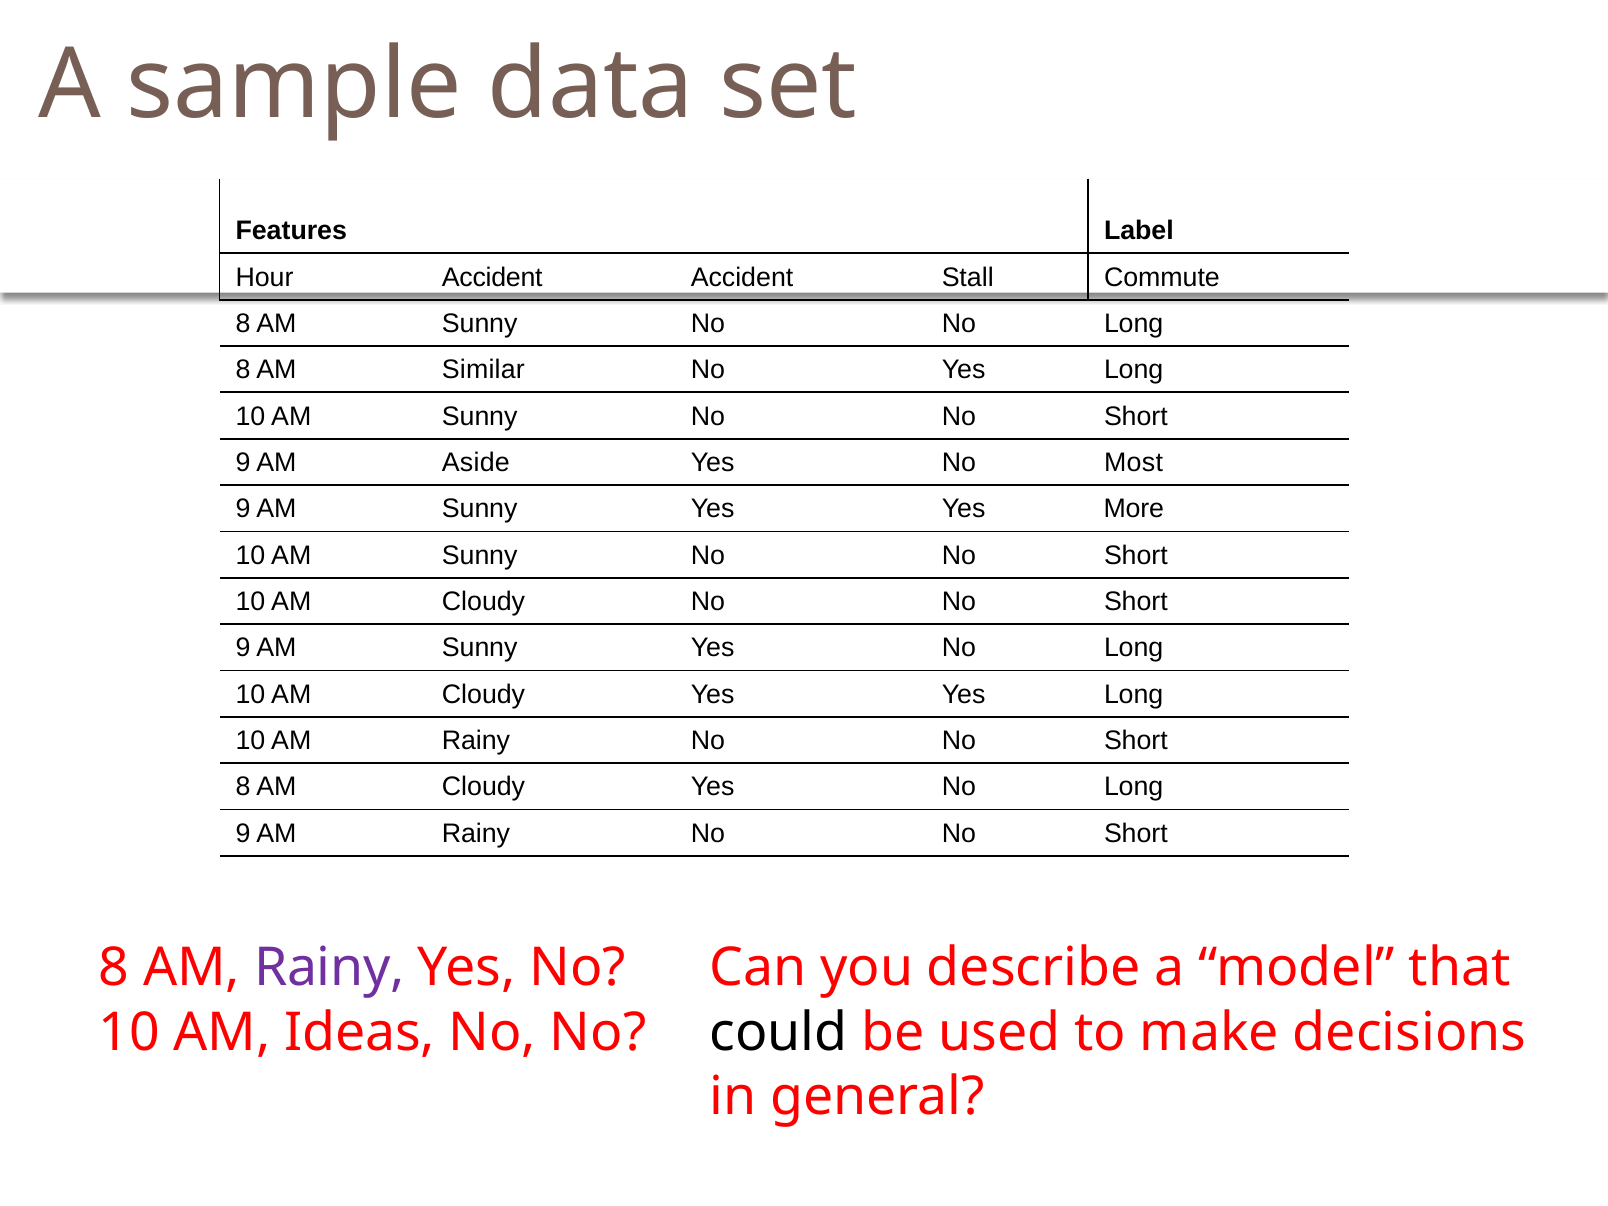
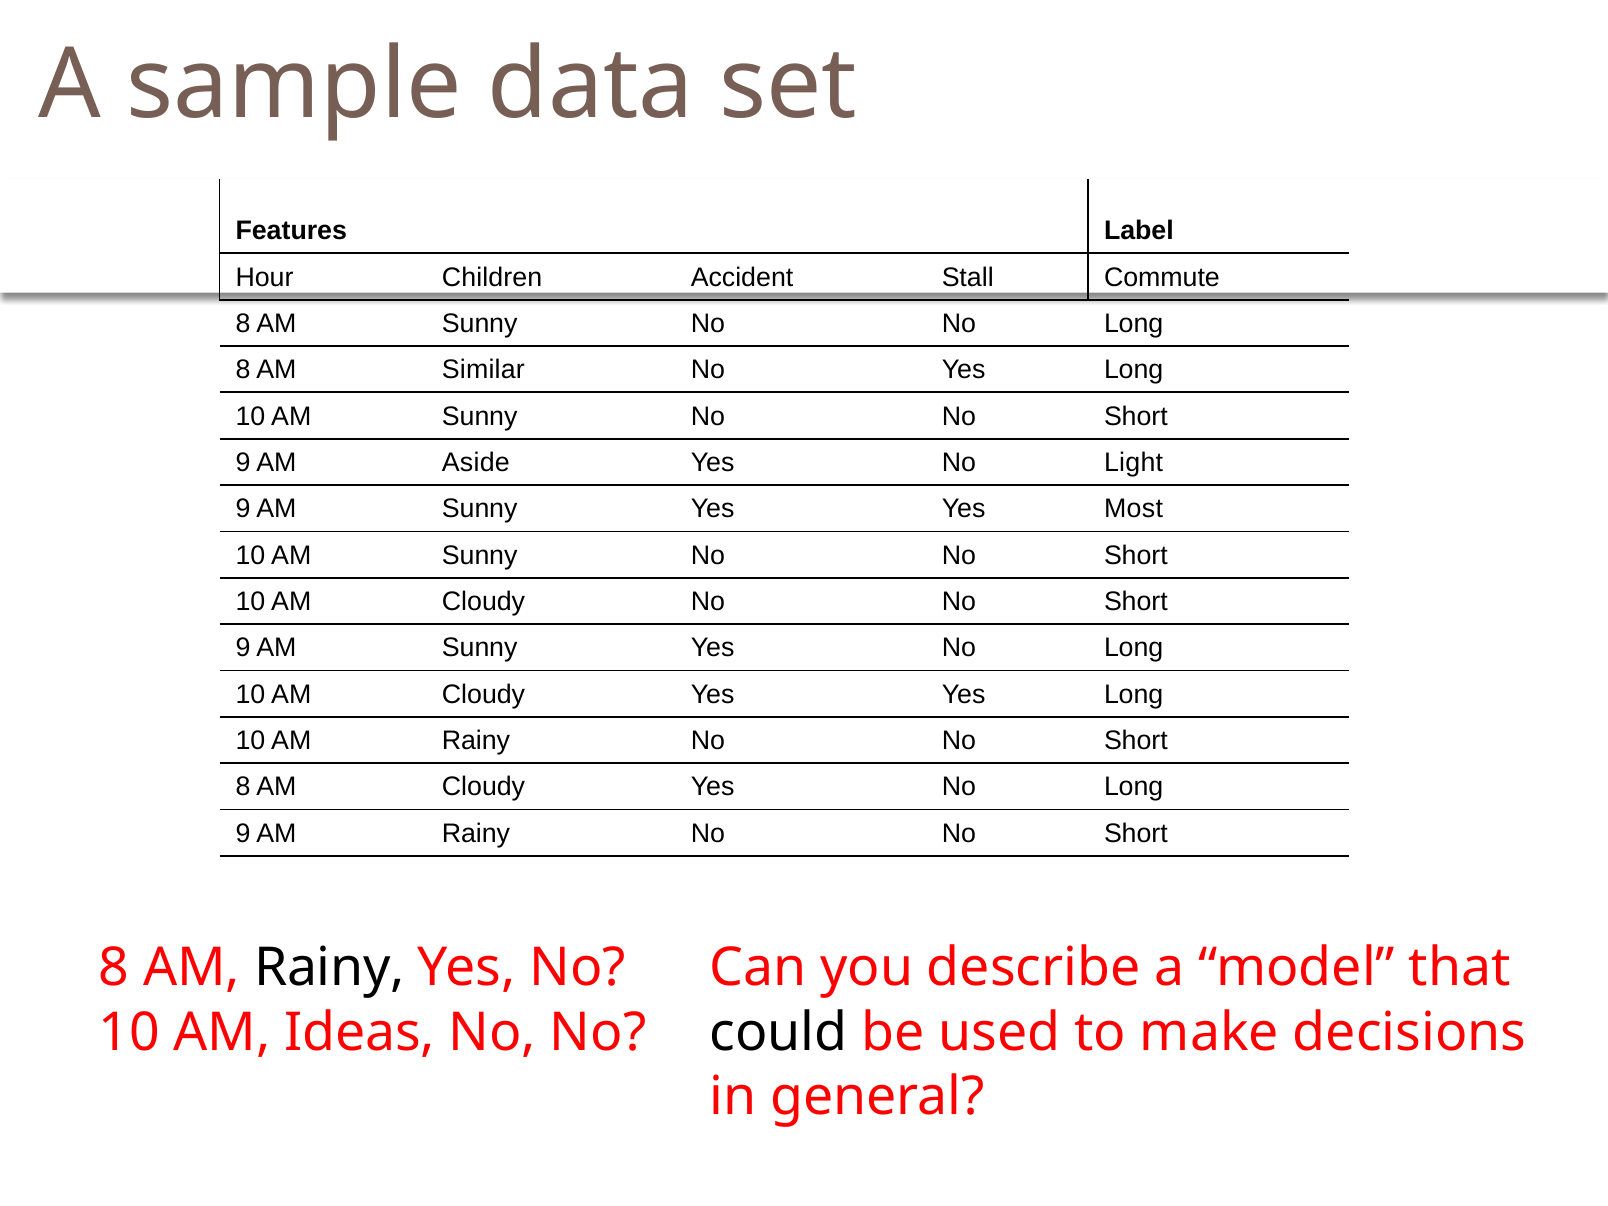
Hour Accident: Accident -> Children (492, 277)
Most: Most -> Light (1134, 463)
More: More -> Most (1134, 509)
Rainy colour: purple -> black (329, 968)
